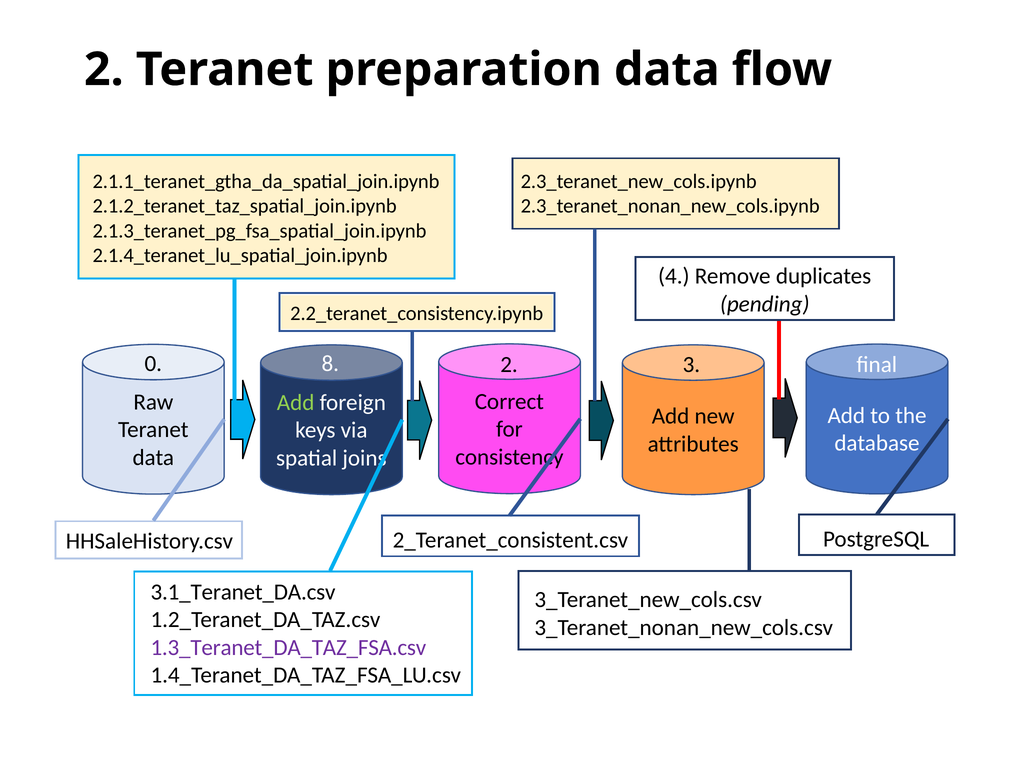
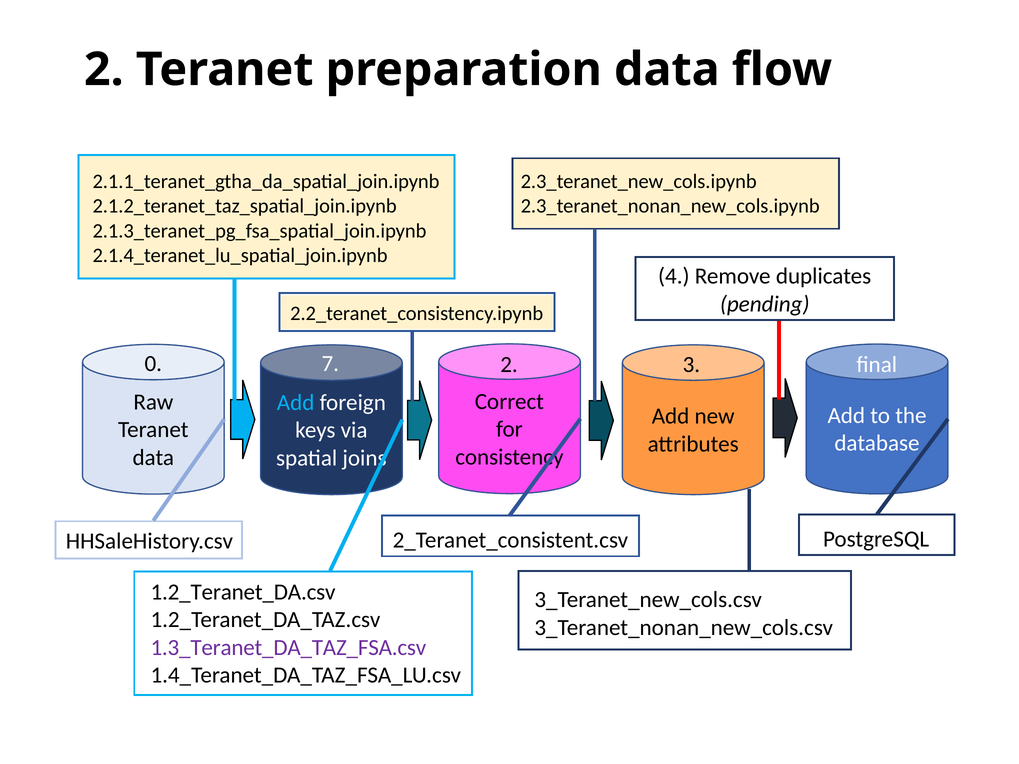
8: 8 -> 7 (330, 364)
Add colour: light green -> light blue (296, 403)
3.1_Teranet_DA.csv: 3.1_Teranet_DA.csv -> 1.2_Teranet_DA.csv (243, 592)
